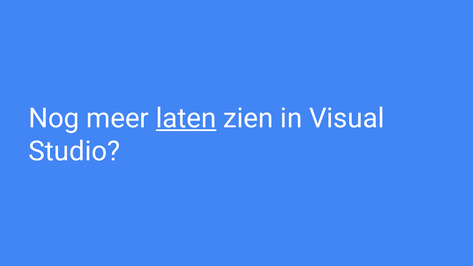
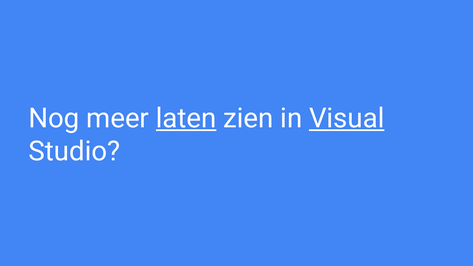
Visual underline: none -> present (347, 118)
